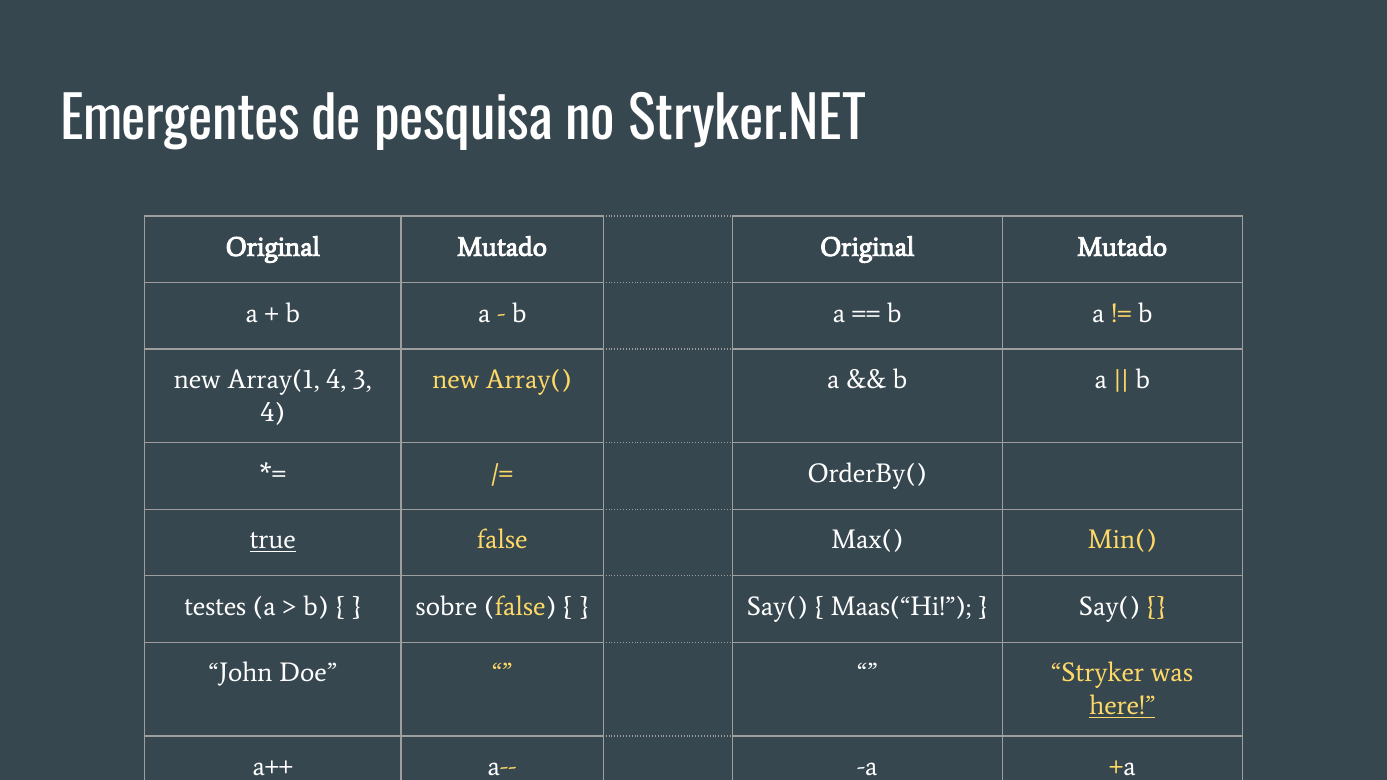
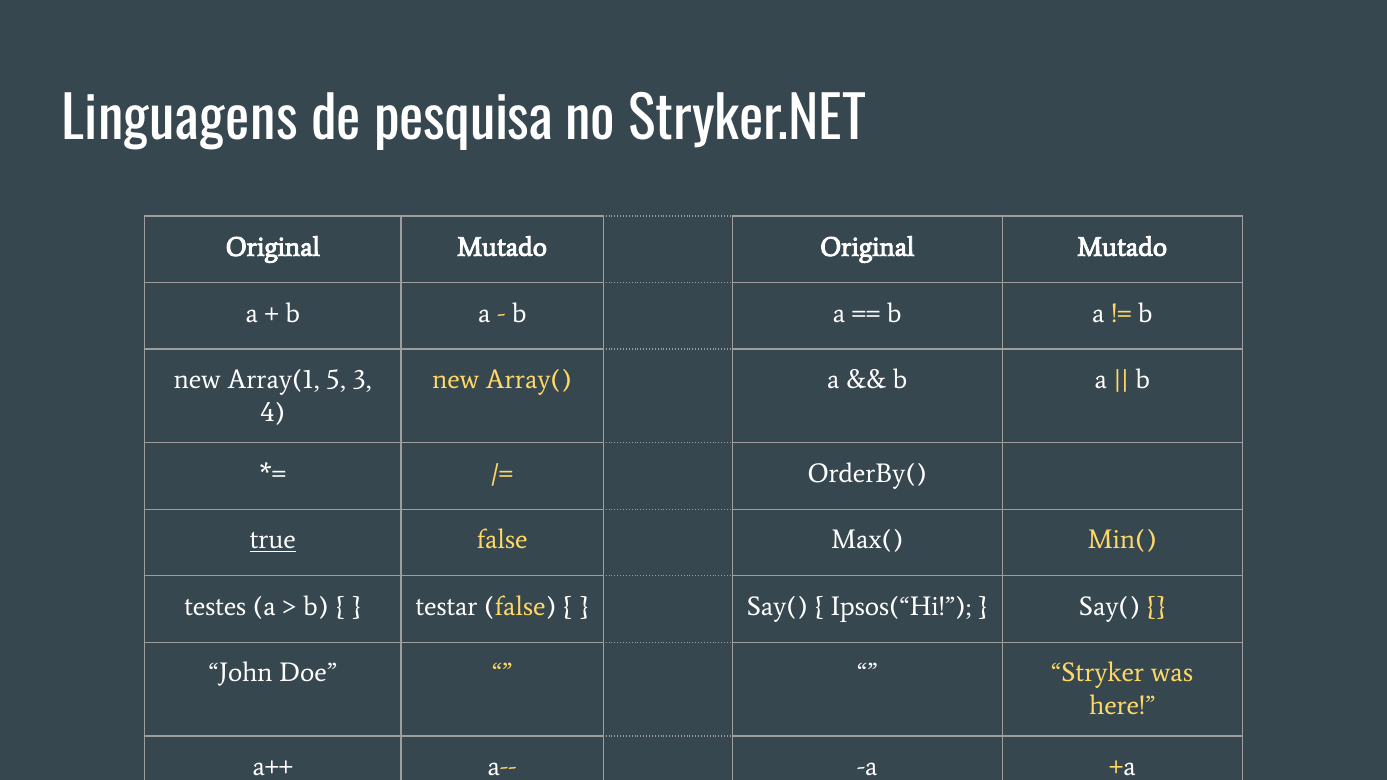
Emergentes: Emergentes -> Linguagens (179, 120)
Array(1 4: 4 -> 5 (336, 380)
sobre: sobre -> testar (446, 607)
Maas(“Hi: Maas(“Hi -> Ipsos(“Hi (901, 607)
here underline: present -> none (1122, 706)
